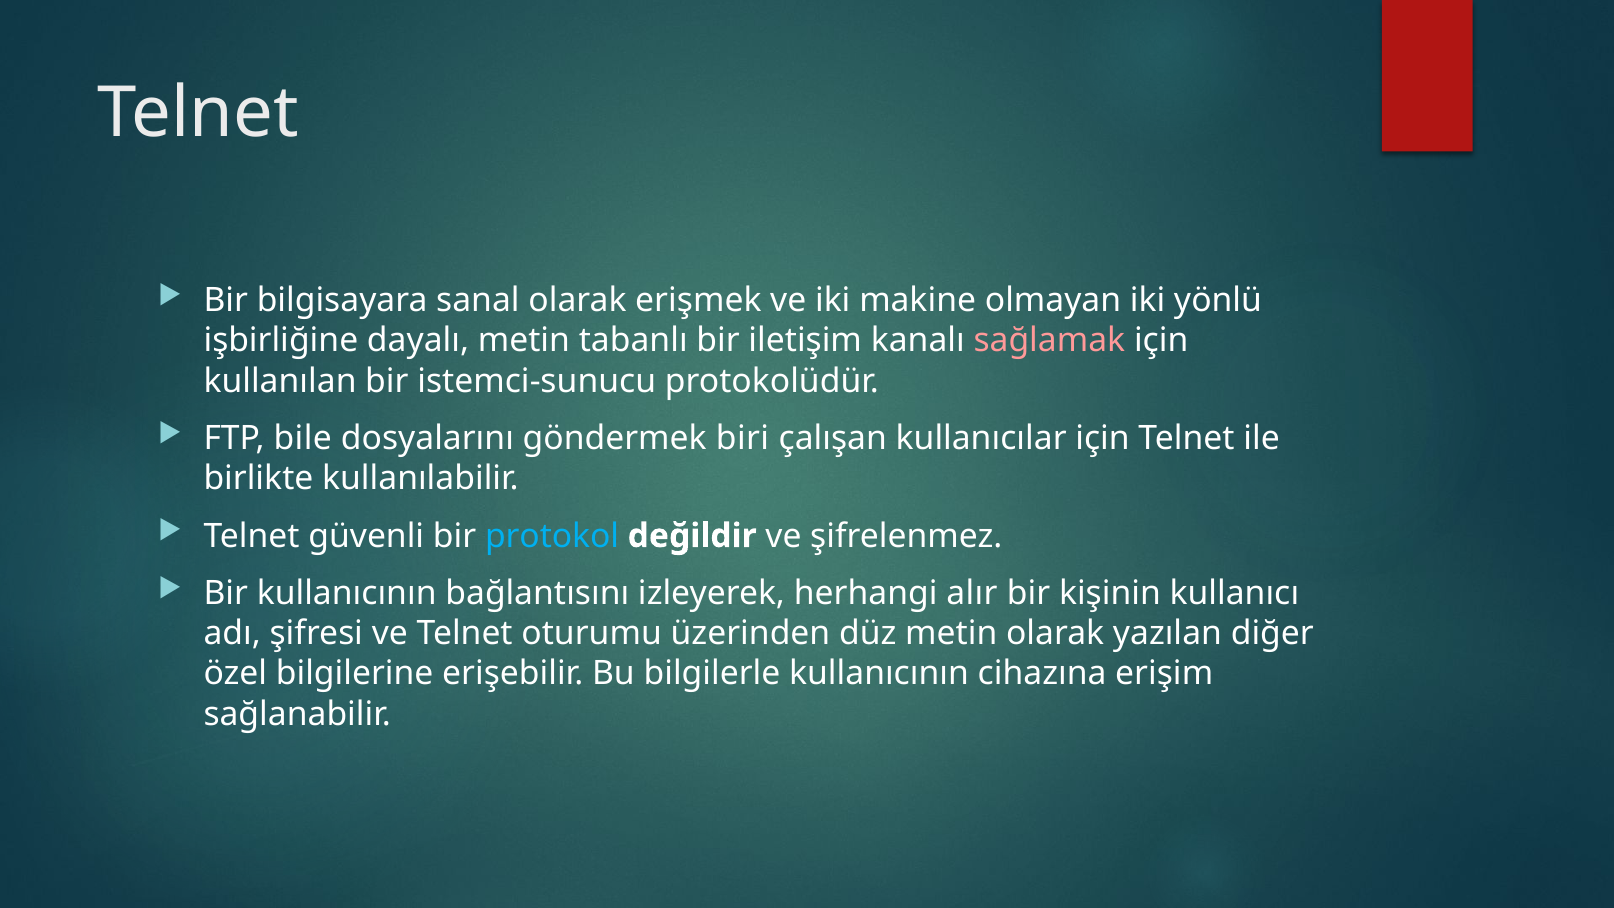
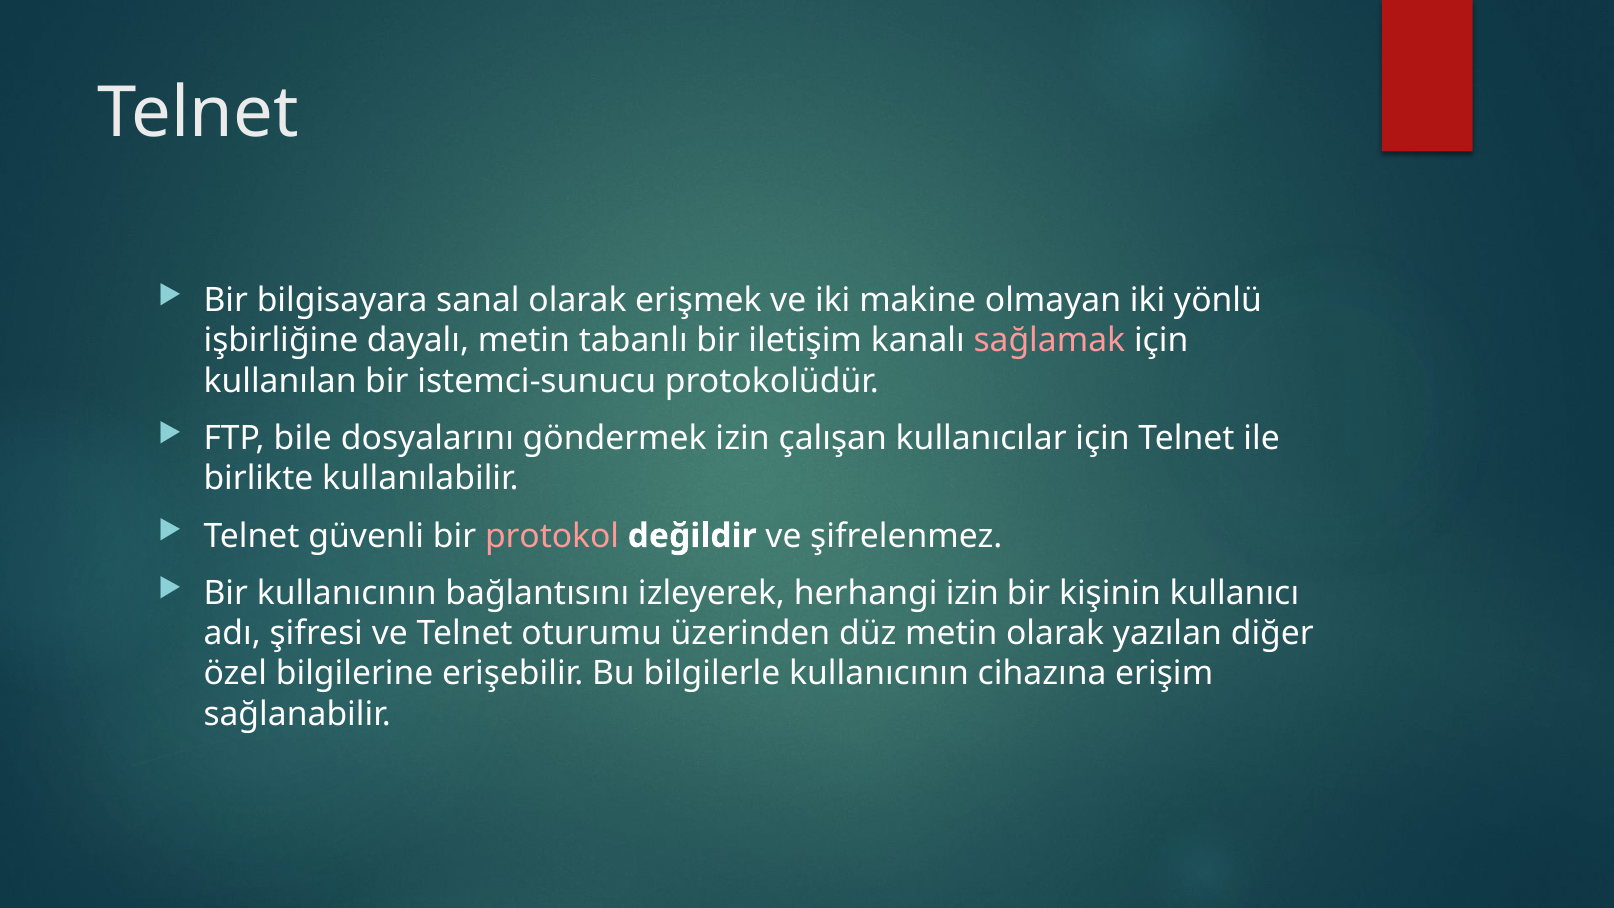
göndermek biri: biri -> izin (743, 438)
protokol colour: light blue -> pink (552, 536)
herhangi alır: alır -> izin (972, 593)
